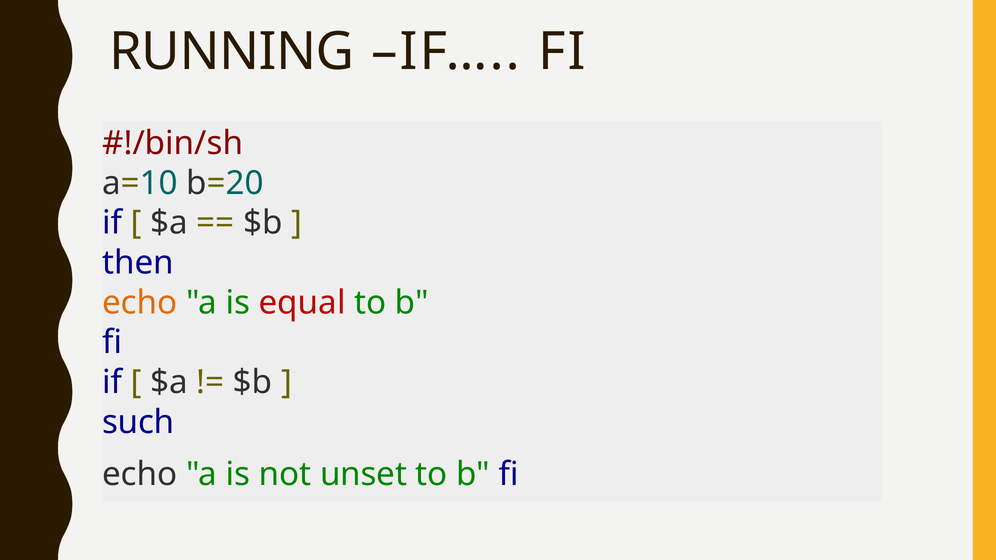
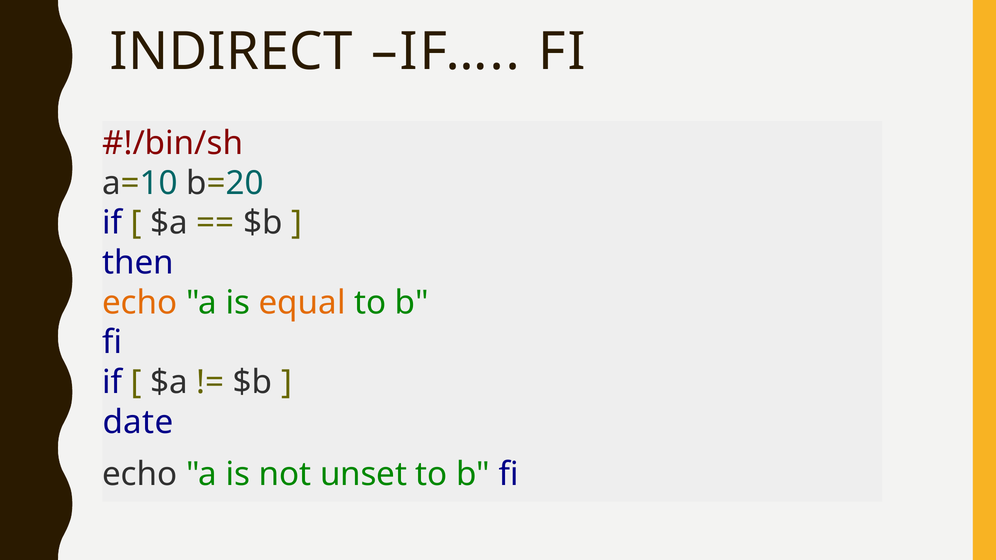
RUNNING: RUNNING -> INDIRECT (231, 52)
equal colour: red -> orange (302, 303)
such: such -> date (138, 422)
